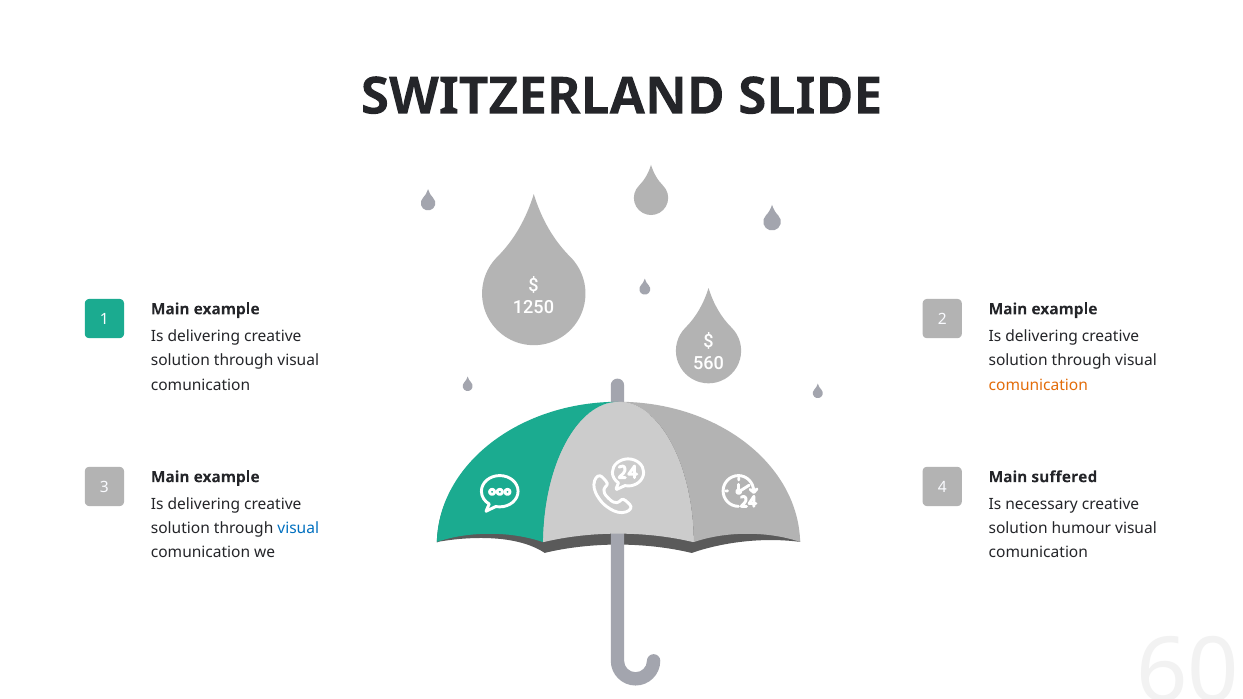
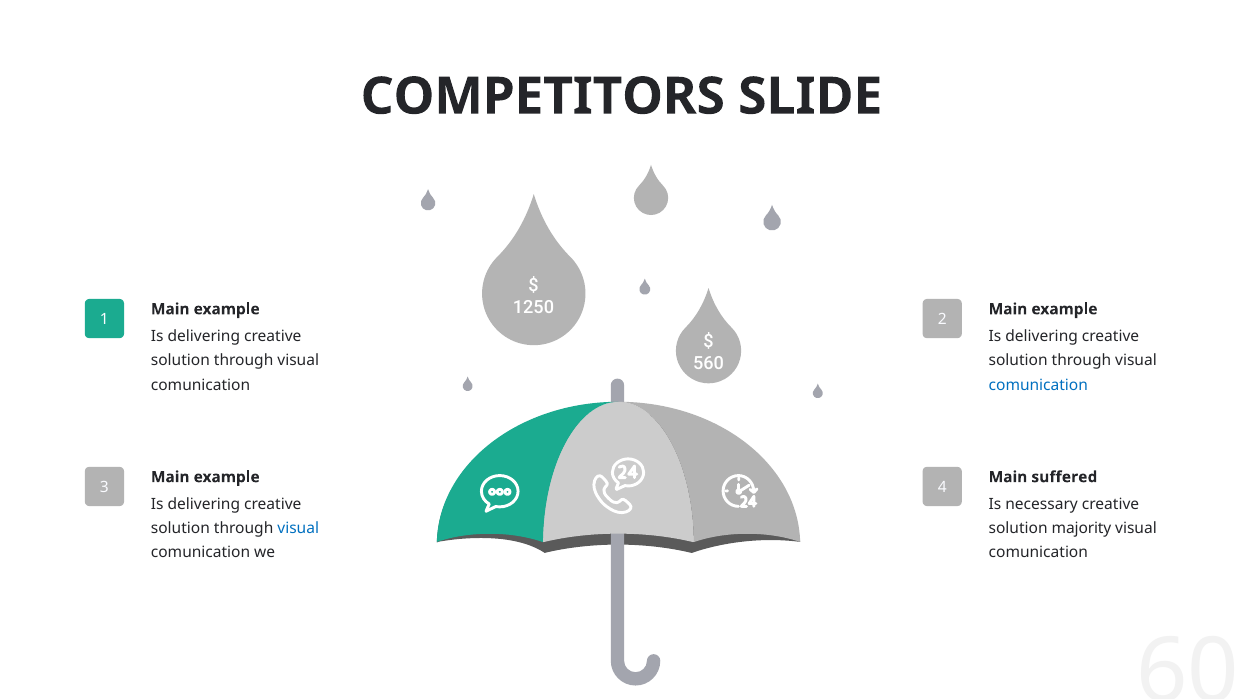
SWITZERLAND: SWITZERLAND -> COMPETITORS (543, 97)
comunication colour: orange -> blue (1038, 385)
humour: humour -> majority (1082, 529)
